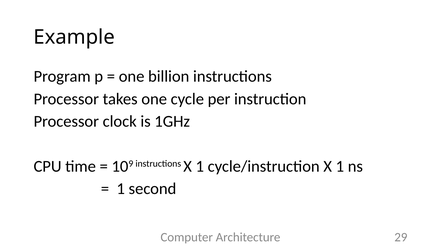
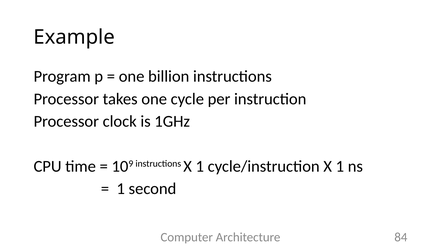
29: 29 -> 84 (401, 237)
